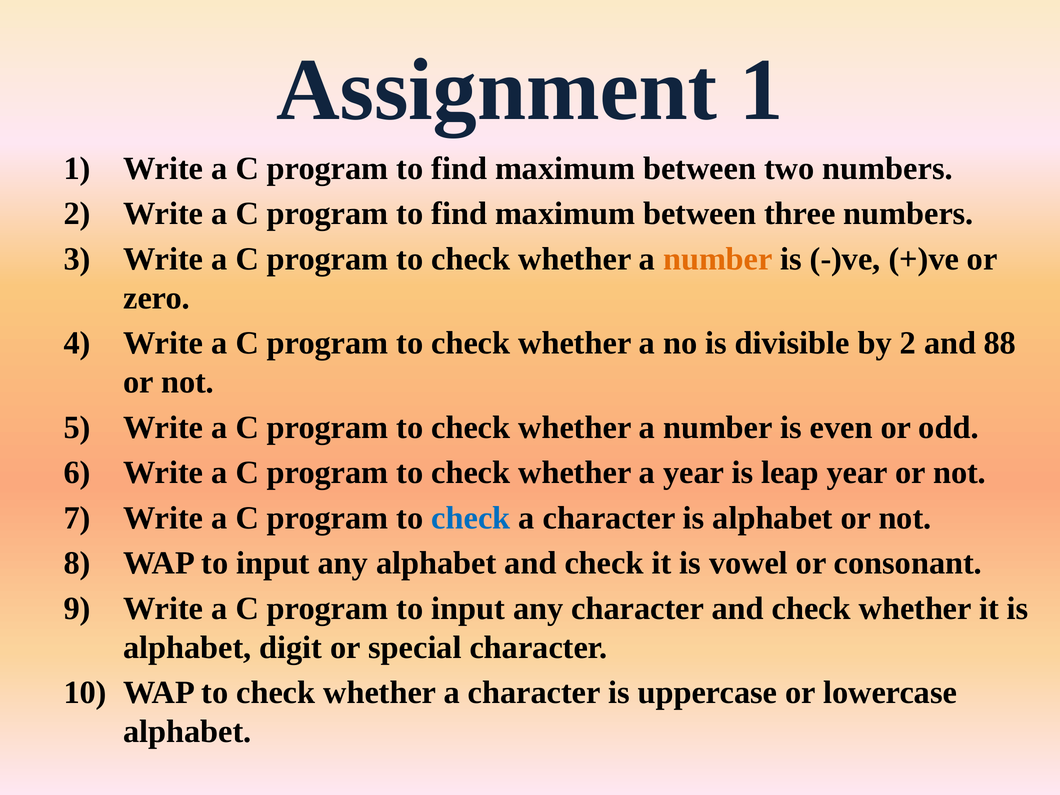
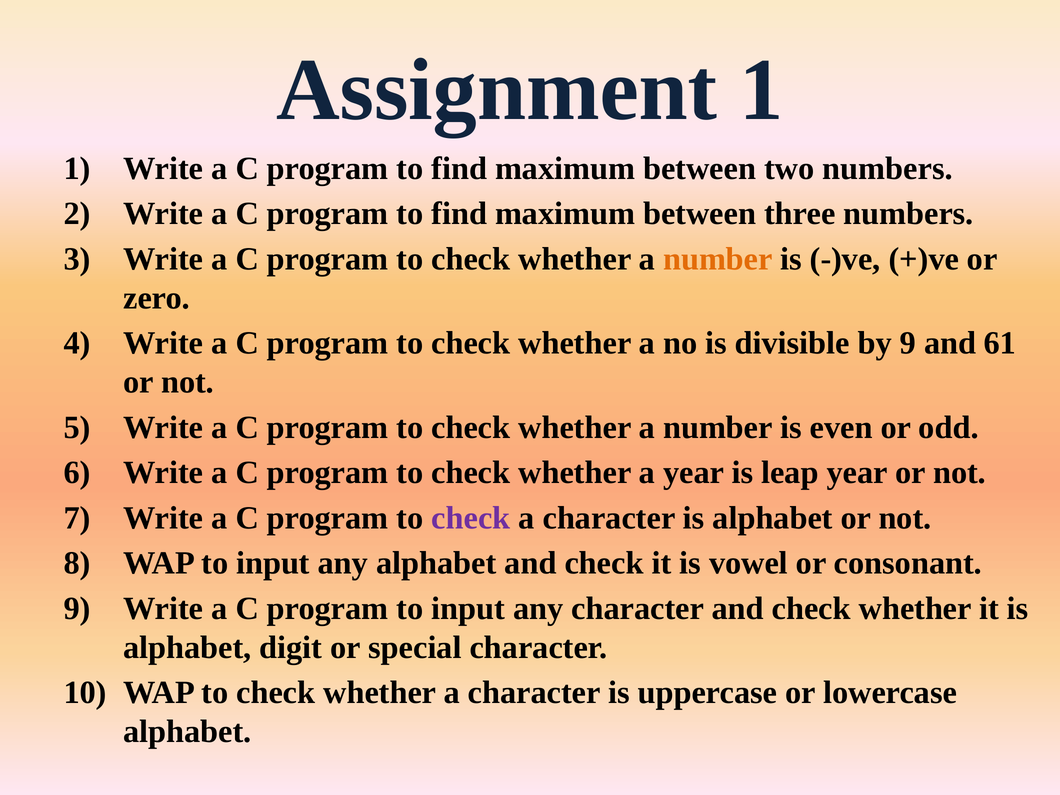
by 2: 2 -> 9 (908, 343)
88: 88 -> 61 (1000, 343)
check colour: blue -> purple (471, 518)
